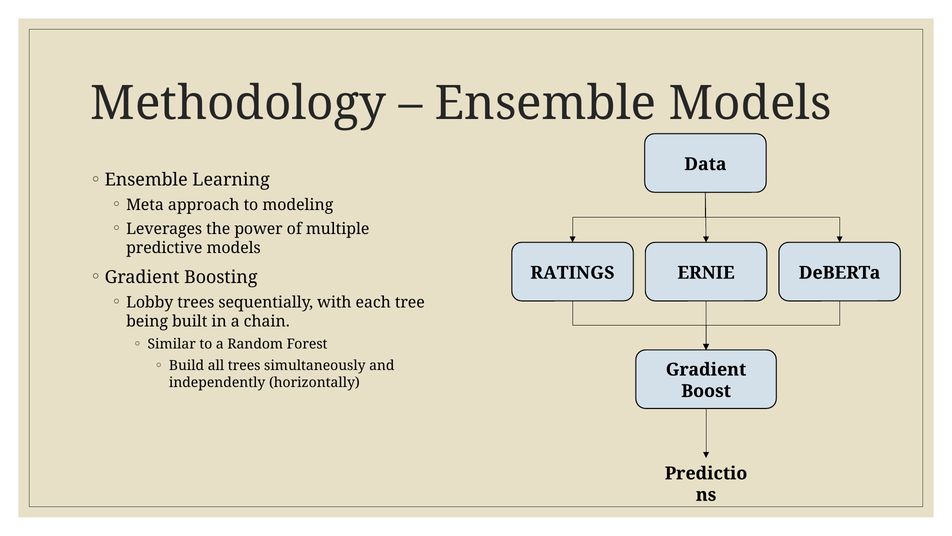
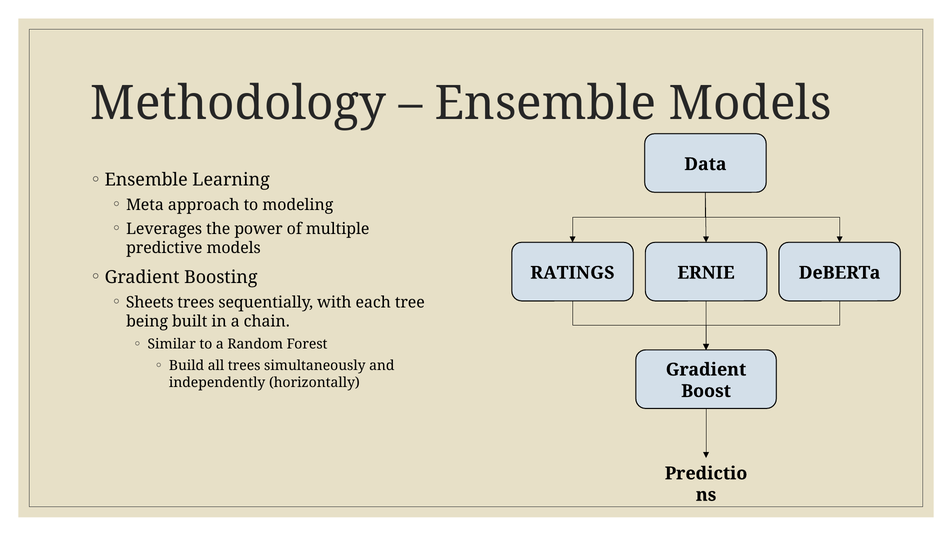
Lobby: Lobby -> Sheets (150, 302)
